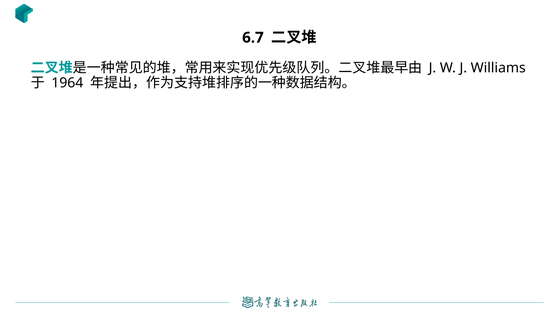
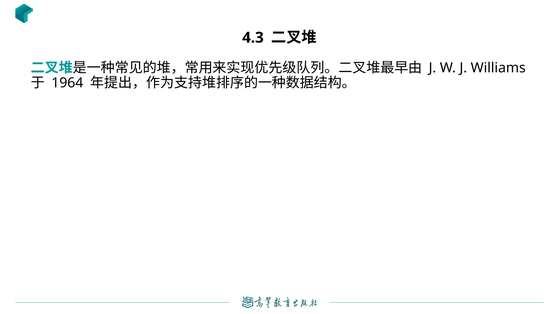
6.7: 6.7 -> 4.3 (253, 38)
